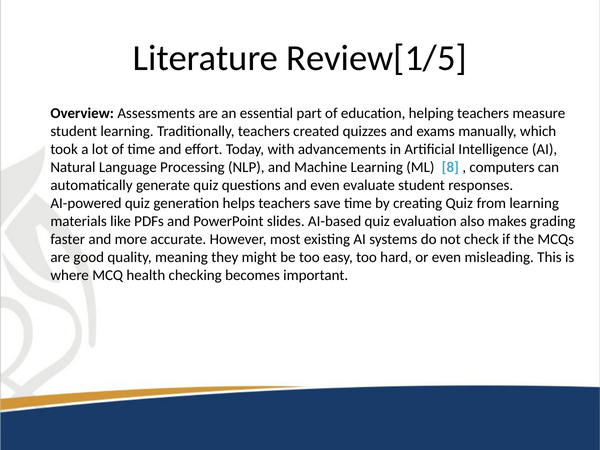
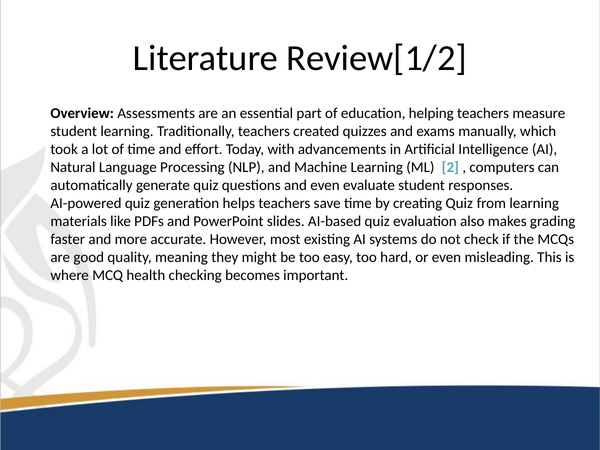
Review[1/5: Review[1/5 -> Review[1/2 (377, 58)
8: 8 -> 2 (450, 167)
